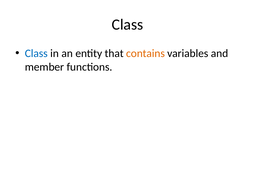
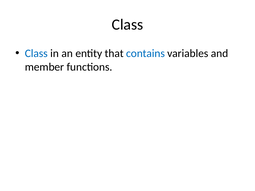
contains colour: orange -> blue (146, 53)
